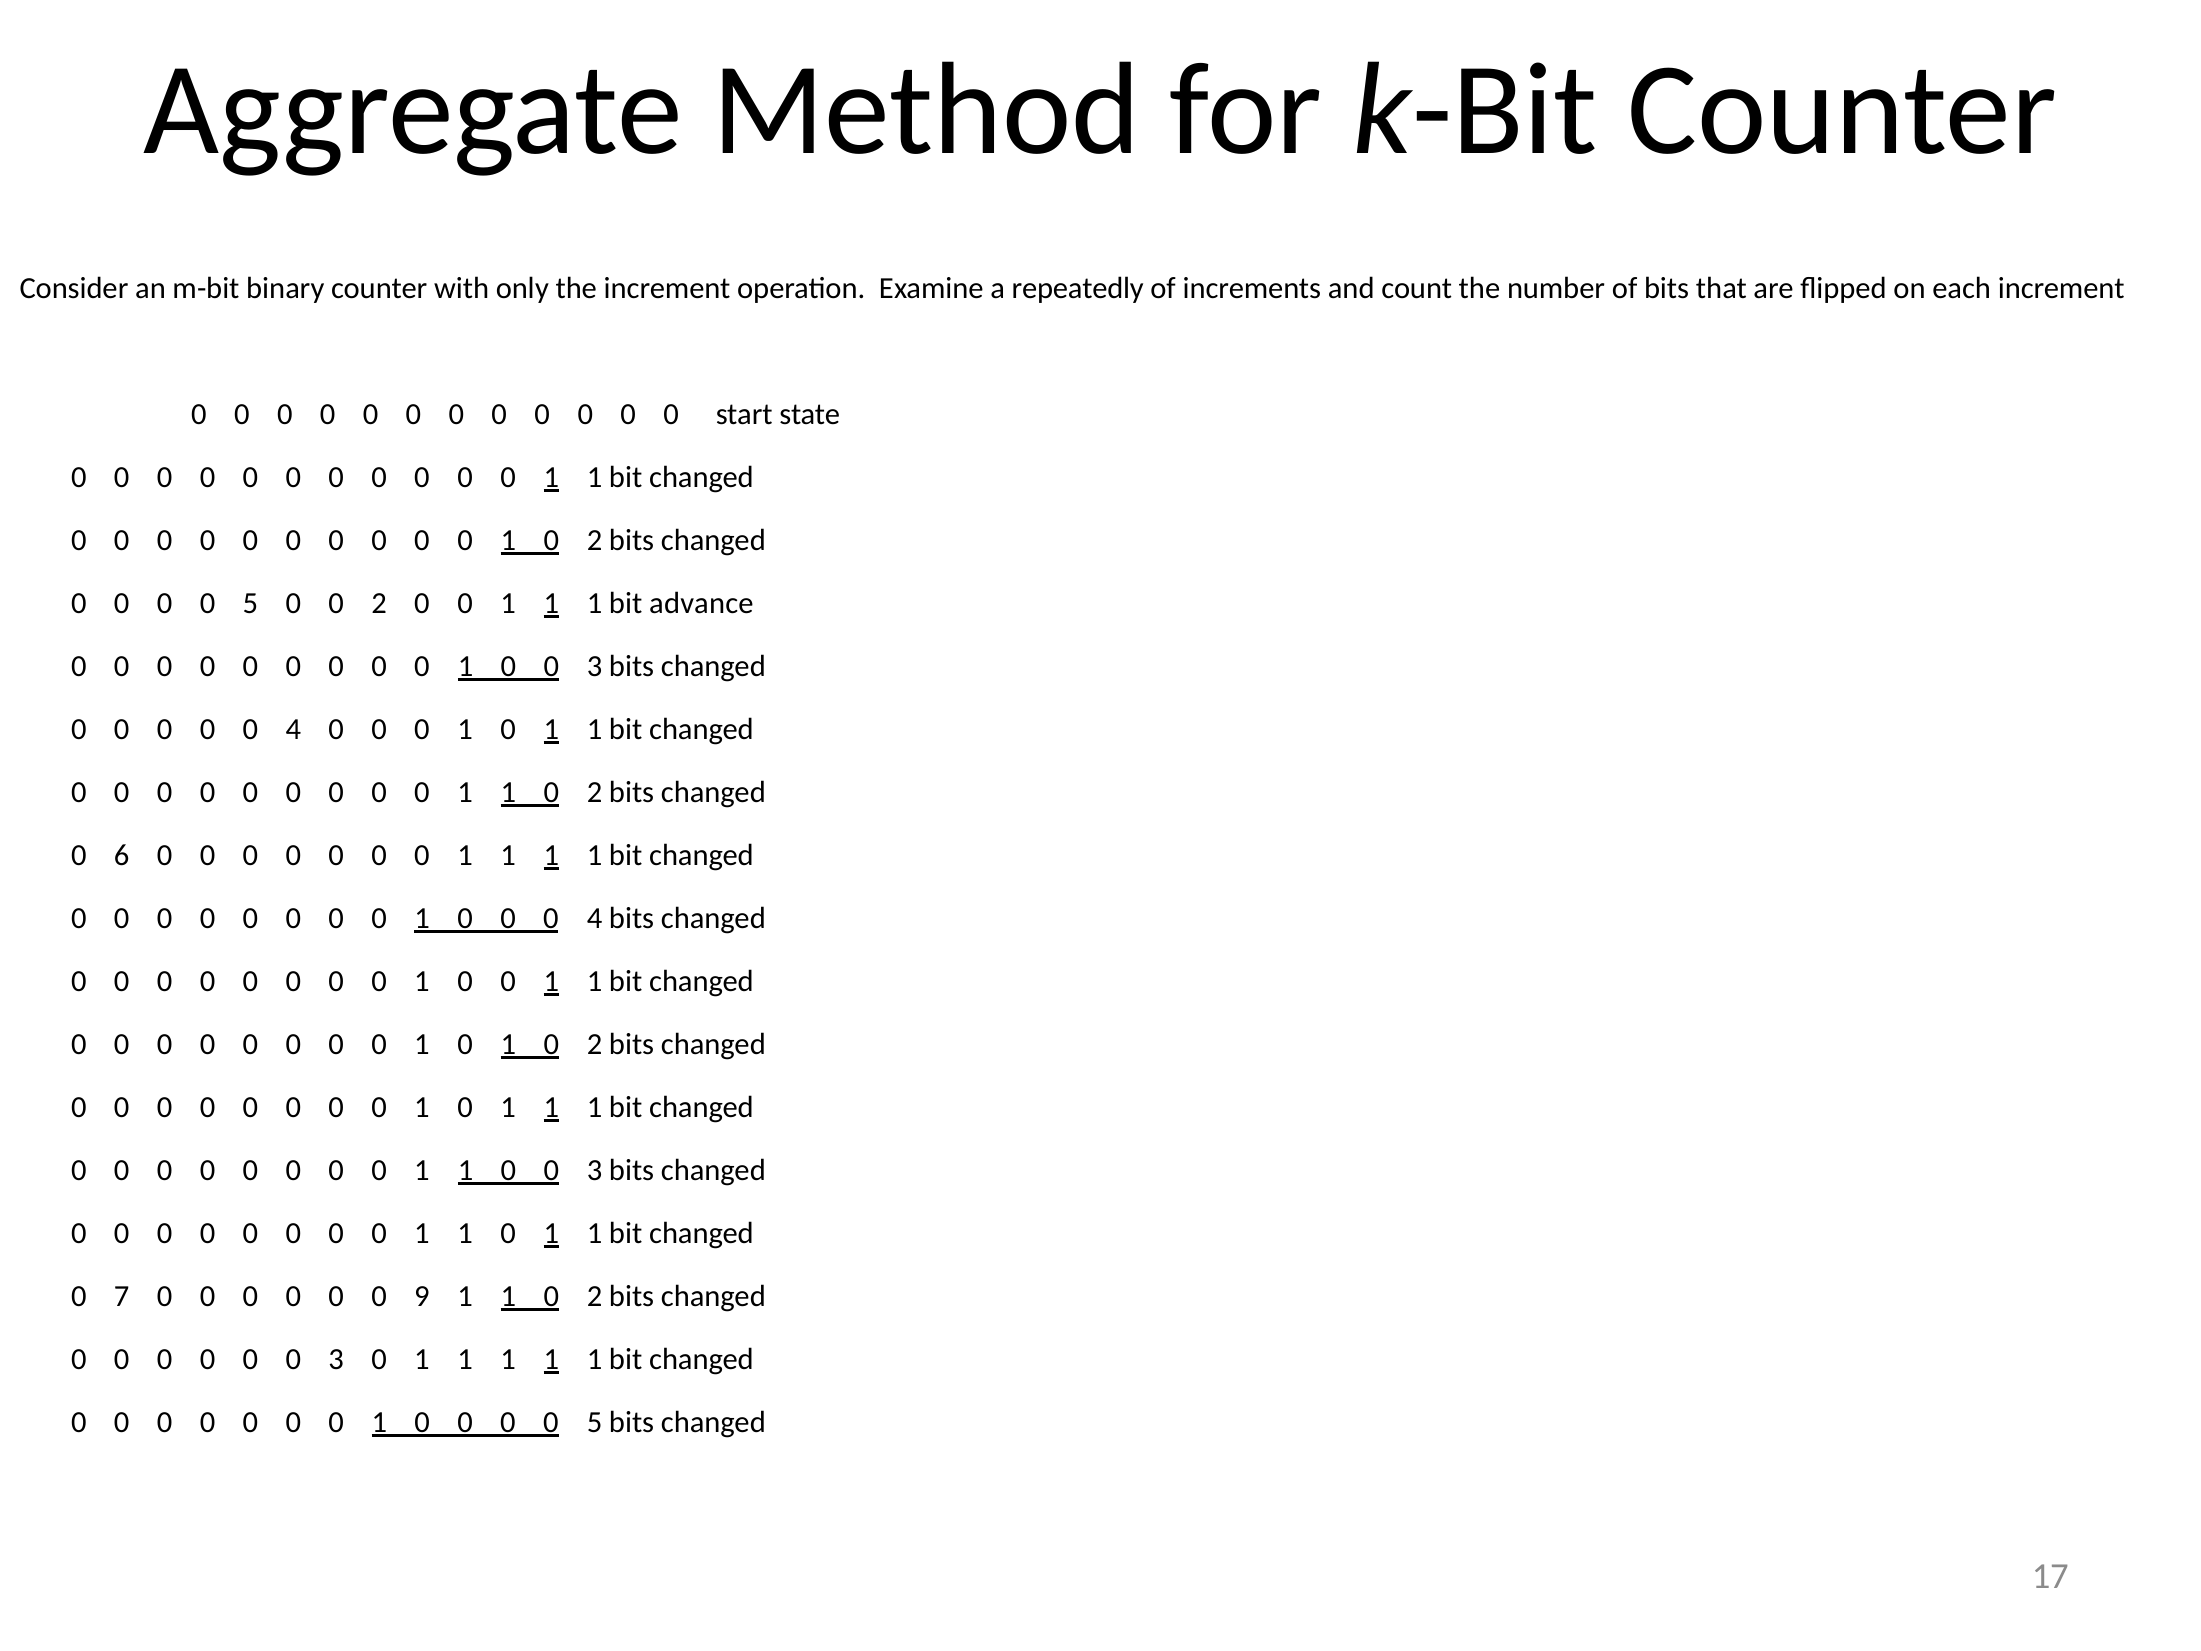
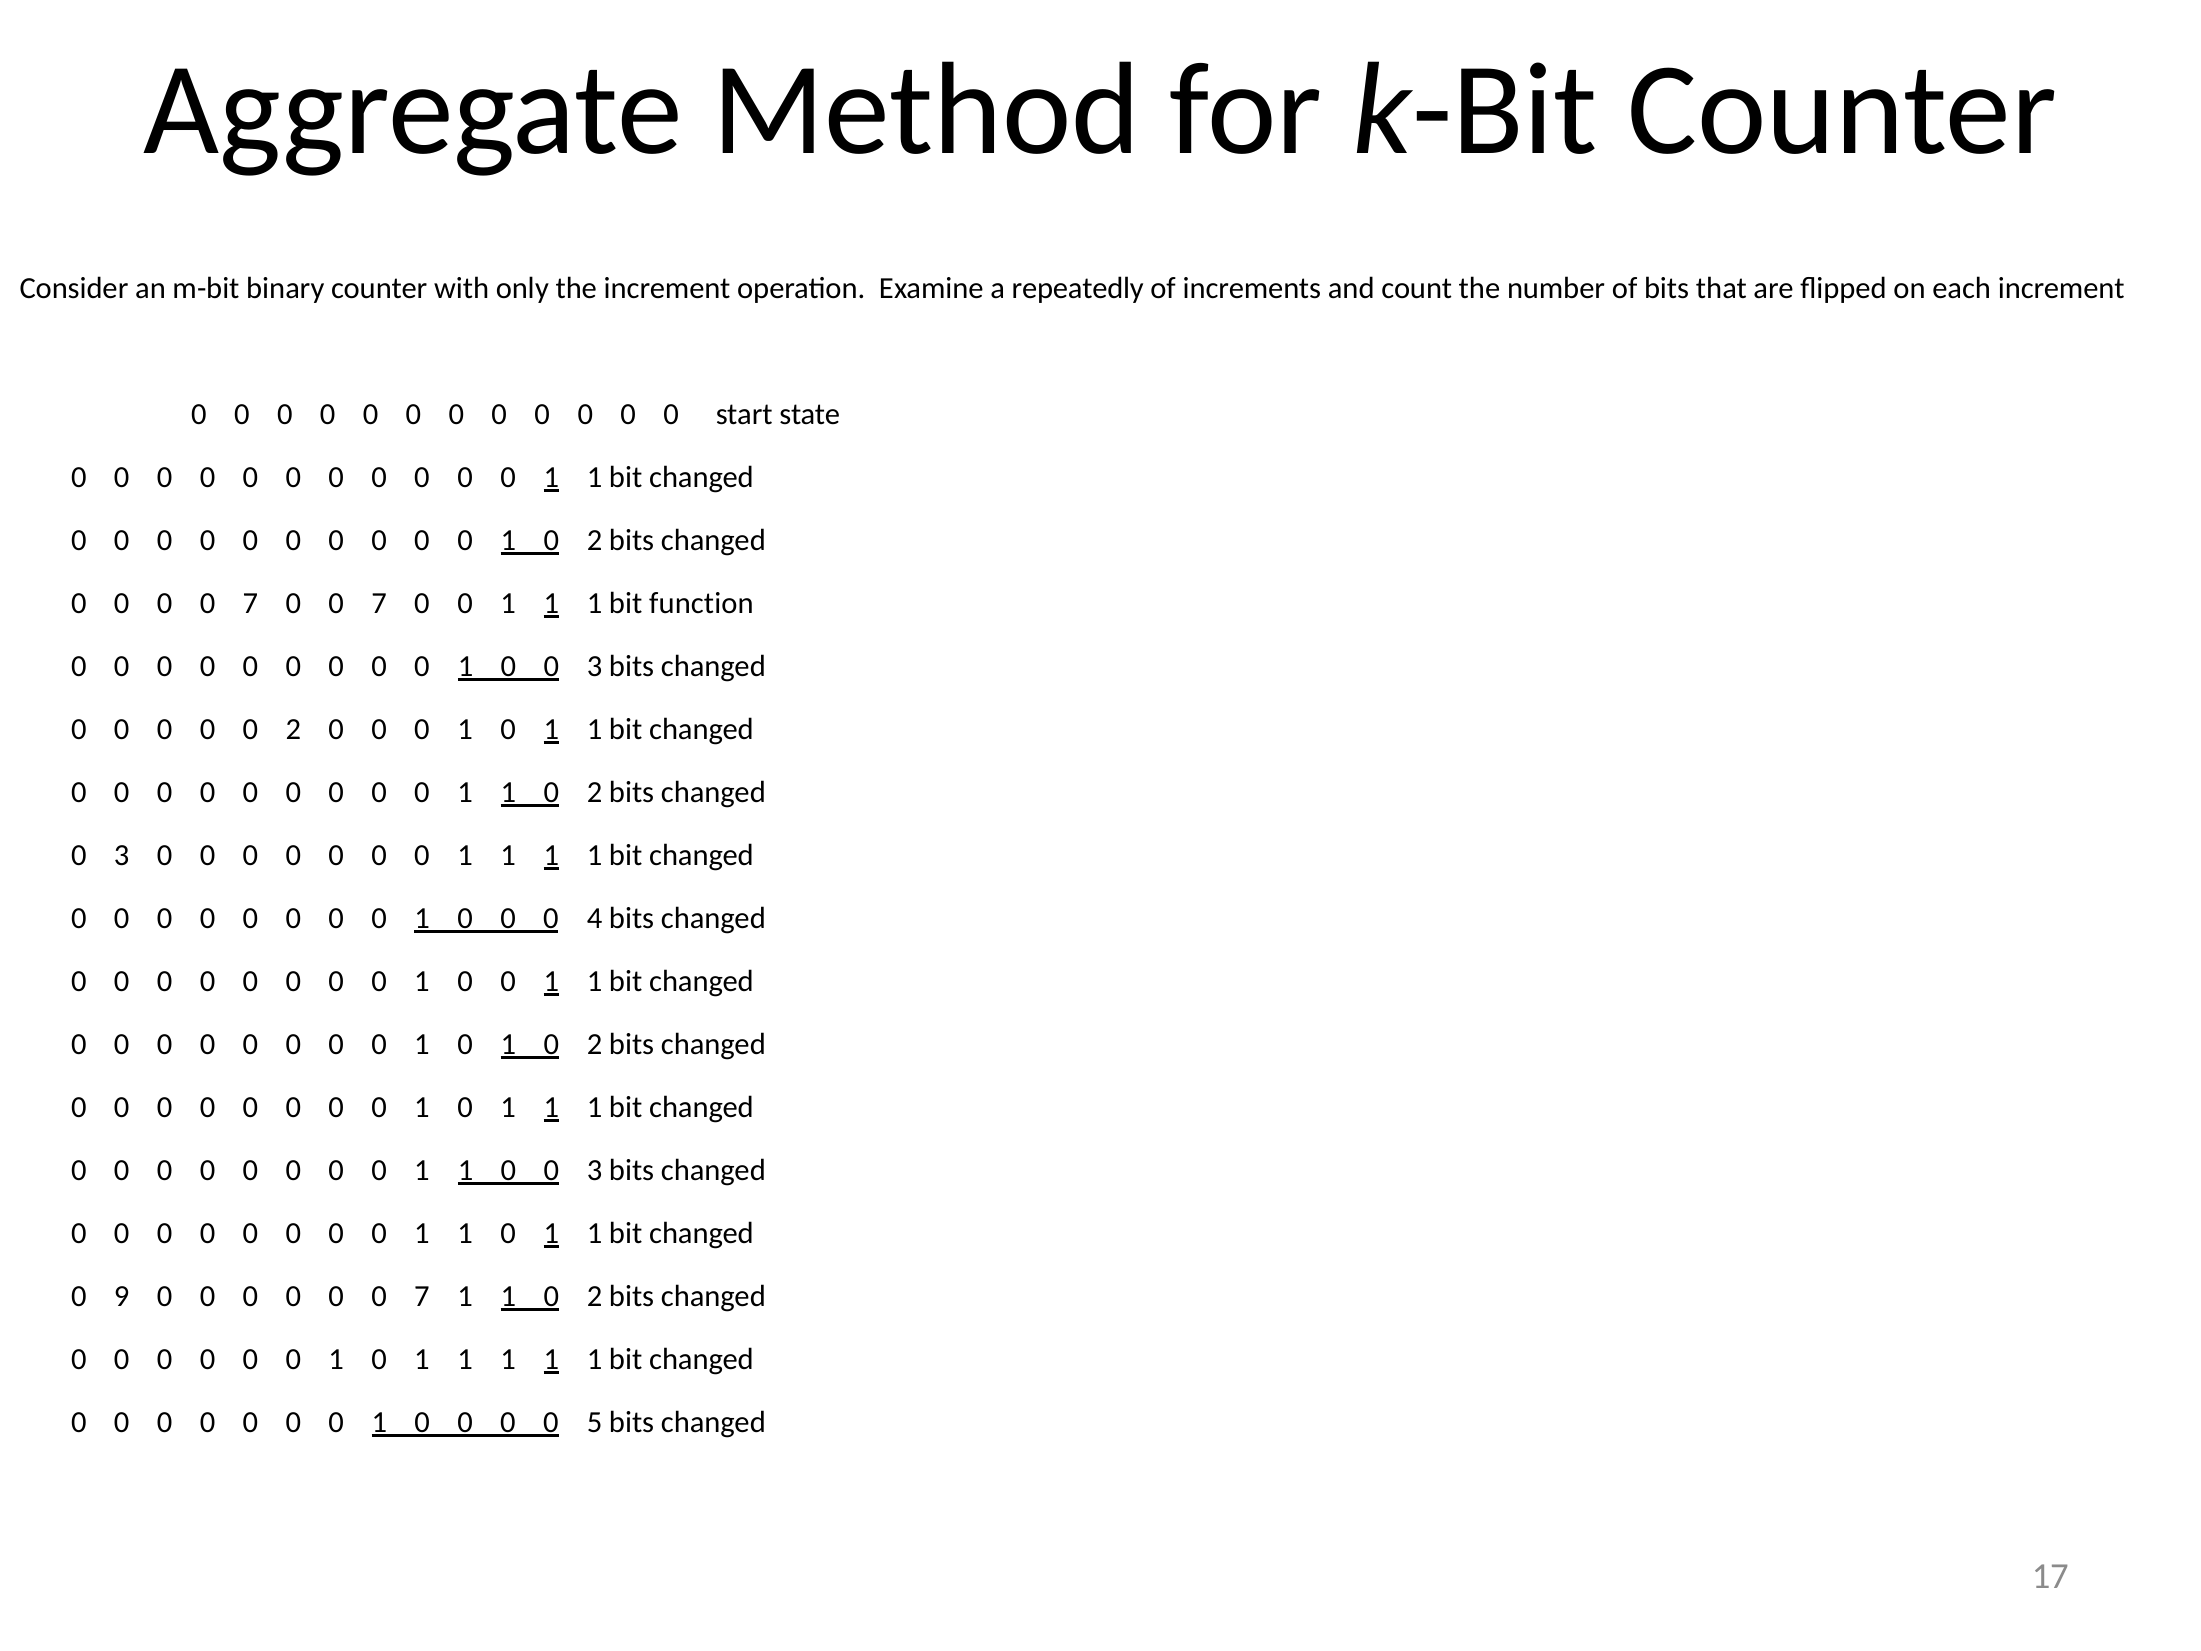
5: 5 -> 7 (250, 603)
2: 2 -> 7 (379, 603)
advance: advance -> function (701, 603)
4: 4 -> 2 (293, 729)
6: 6 -> 3 (122, 855)
7: 7 -> 9 (122, 1296)
9: 9 -> 7 (422, 1296)
3: 3 -> 1 (336, 1359)
